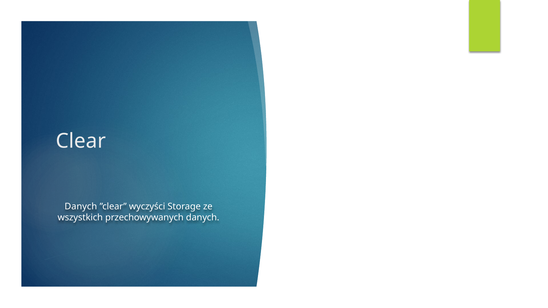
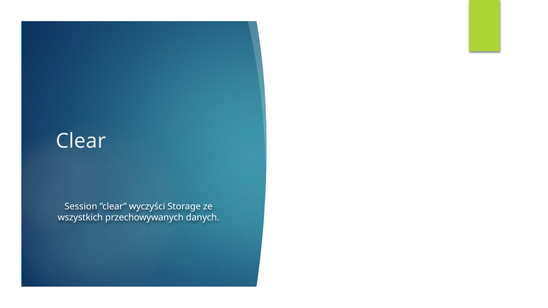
Danych: Danych -> Session (81, 207)
